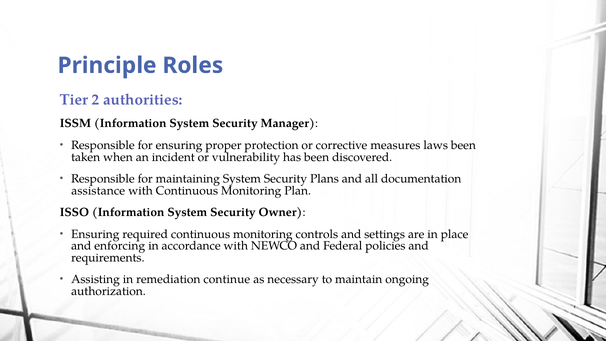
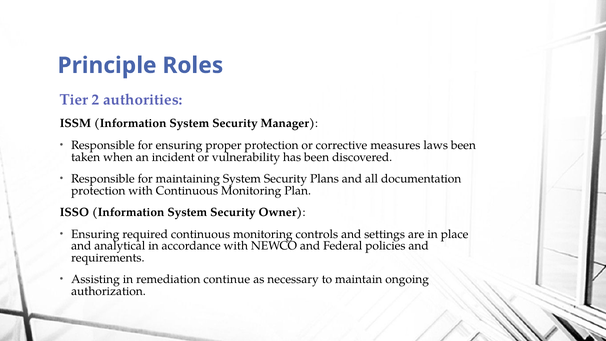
assistance: assistance -> protection (98, 191)
enforcing: enforcing -> analytical (120, 246)
